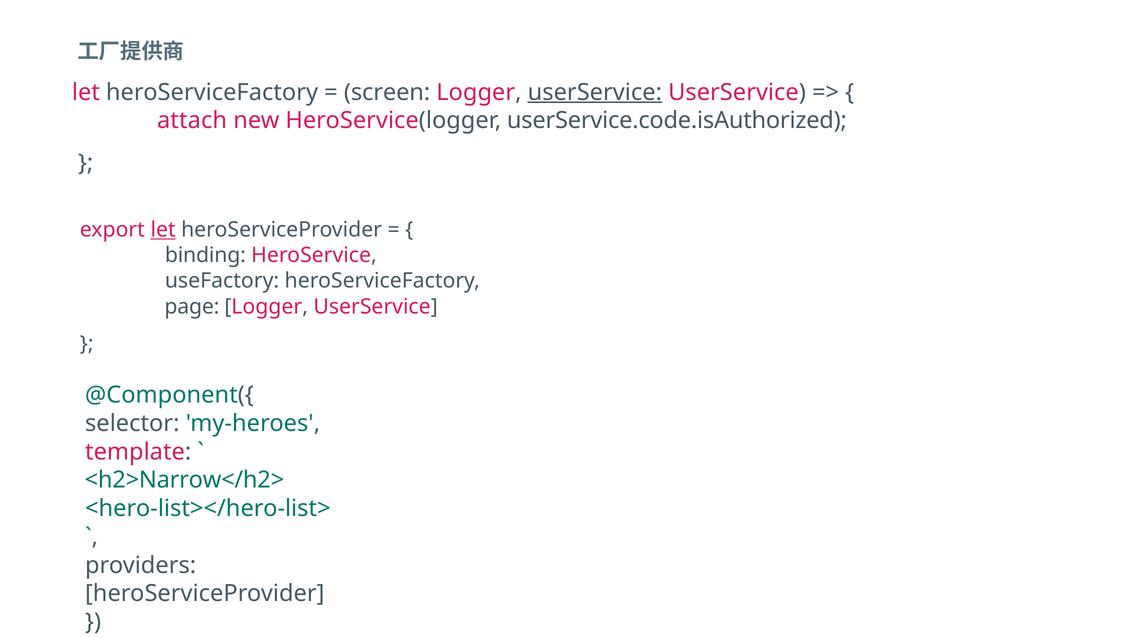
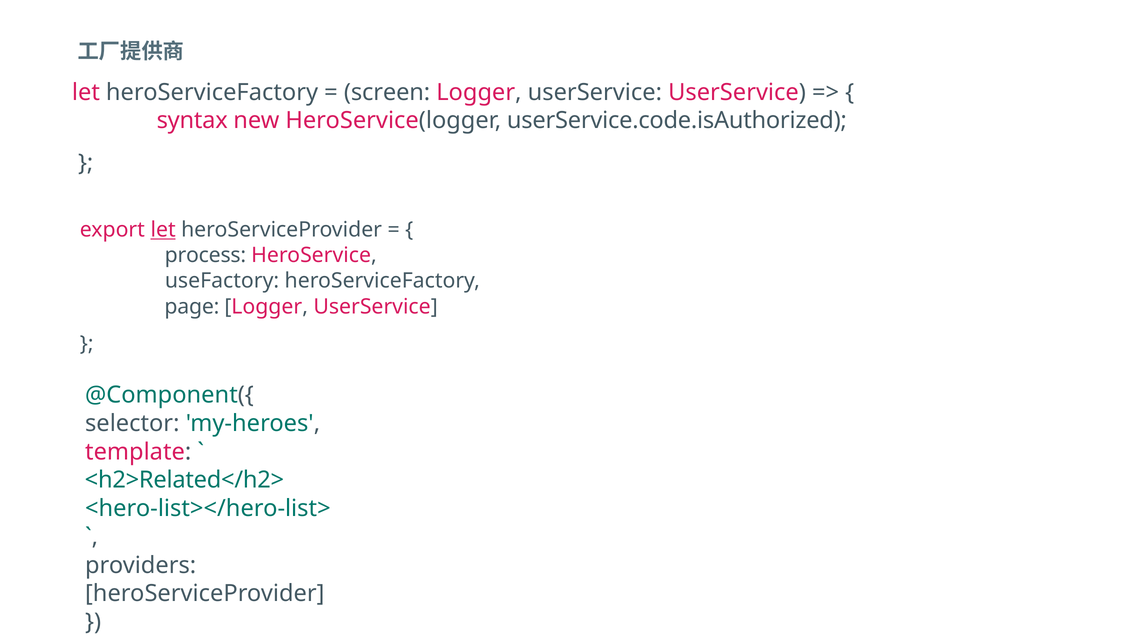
userService underline: present -> none (595, 92)
attach: attach -> syntax (192, 121)
binding: binding -> process (205, 255)
<h2>Narrow</h2>: <h2>Narrow</h2> -> <h2>Related</h2> (184, 480)
